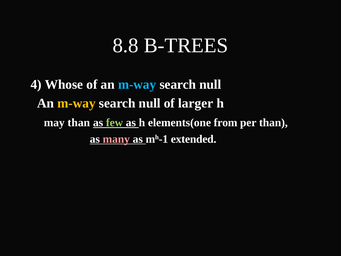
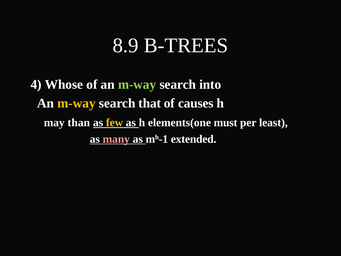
8.8: 8.8 -> 8.9 (126, 45)
m-way colour: light blue -> light green (137, 84)
null: null -> into (210, 84)
null: null -> that (150, 103)
larger: larger -> causes (196, 103)
few colour: light green -> yellow (114, 122)
from: from -> must (226, 122)
per than: than -> least (273, 122)
